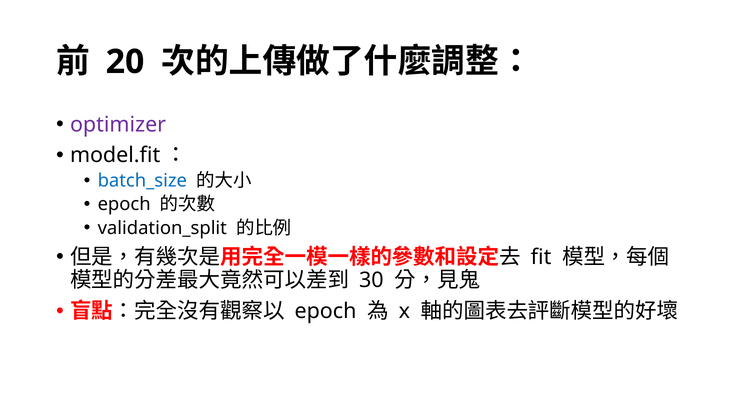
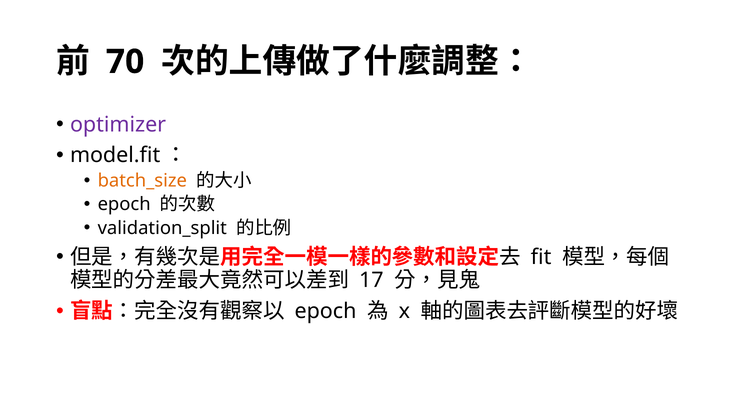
20: 20 -> 70 (125, 62)
batch_size colour: blue -> orange (142, 181)
30: 30 -> 17 (371, 281)
